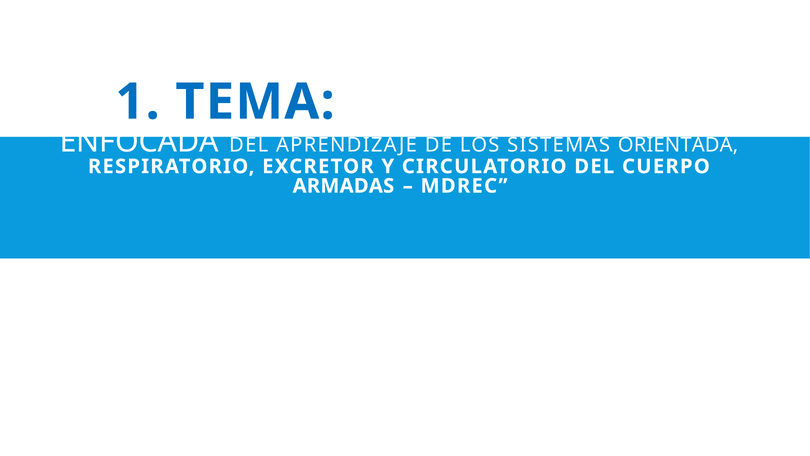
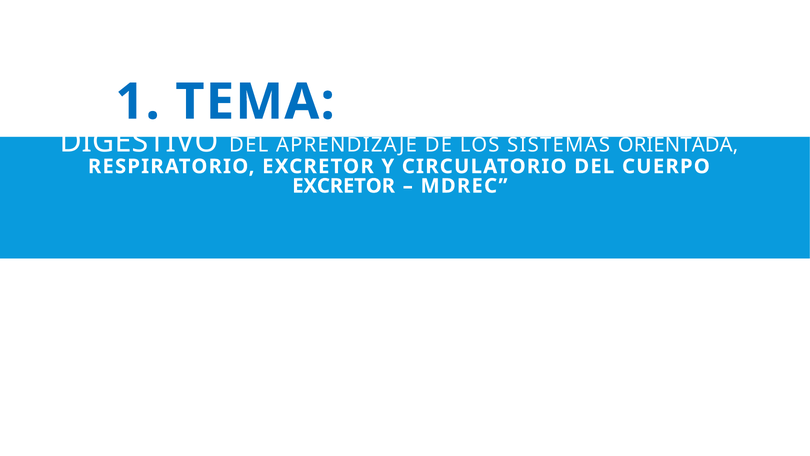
ENFOCADA: ENFOCADA -> DIGESTIVO (139, 142)
ARMADAS: ARMADAS -> EXCRETOR (344, 186)
